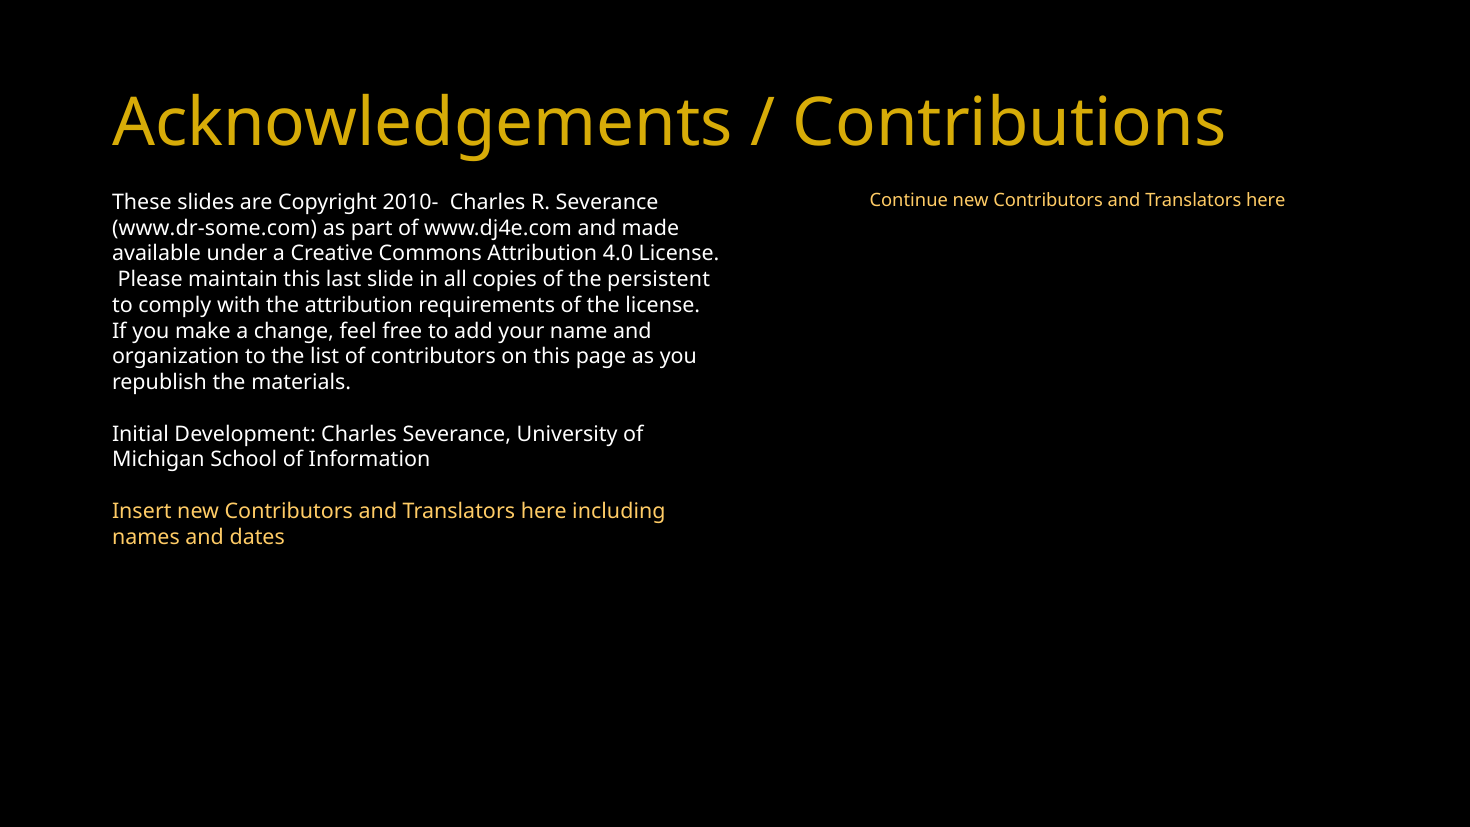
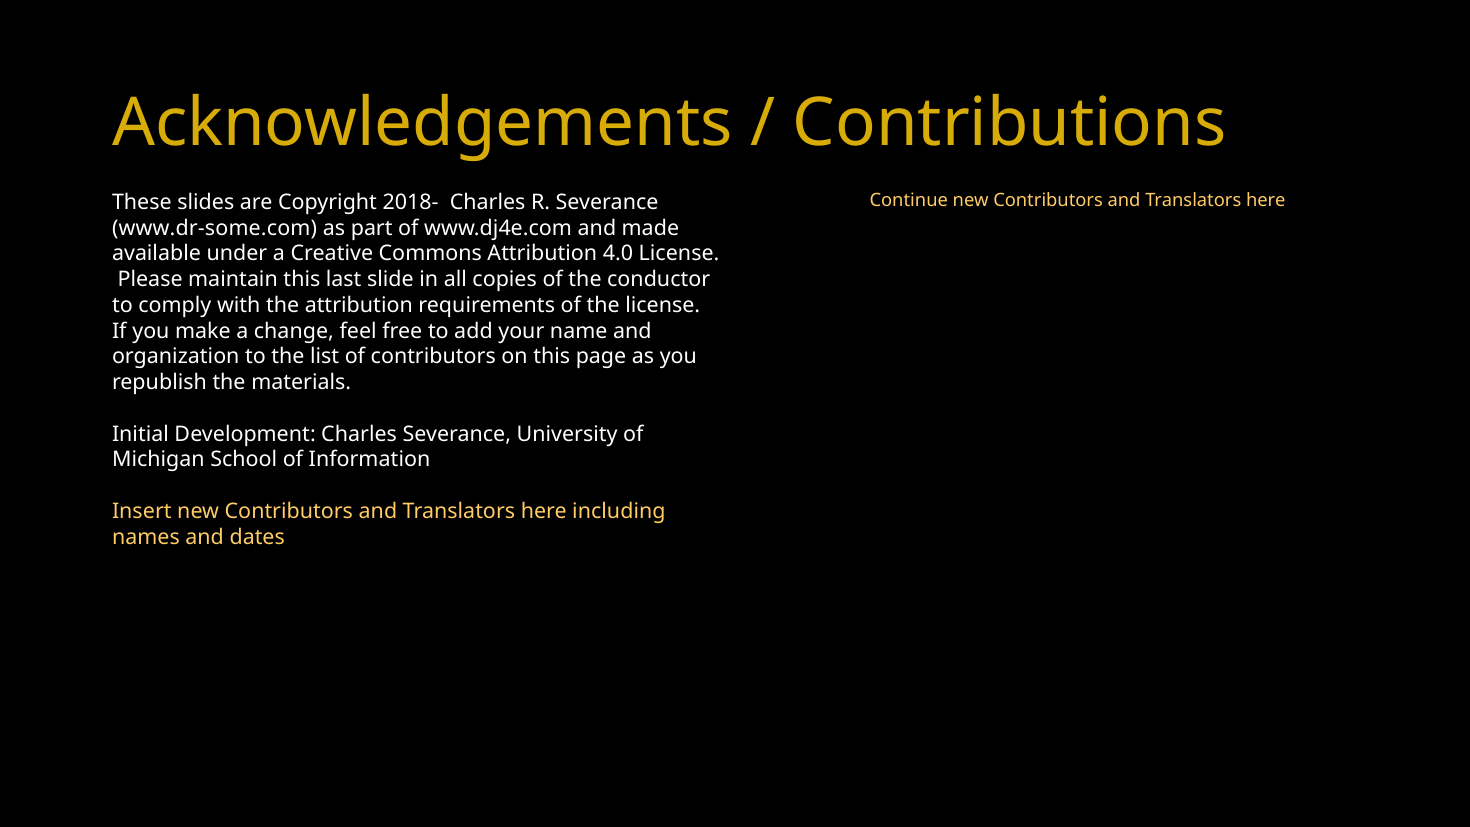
2010-: 2010- -> 2018- (411, 202)
persistent: persistent -> conductor (659, 279)
